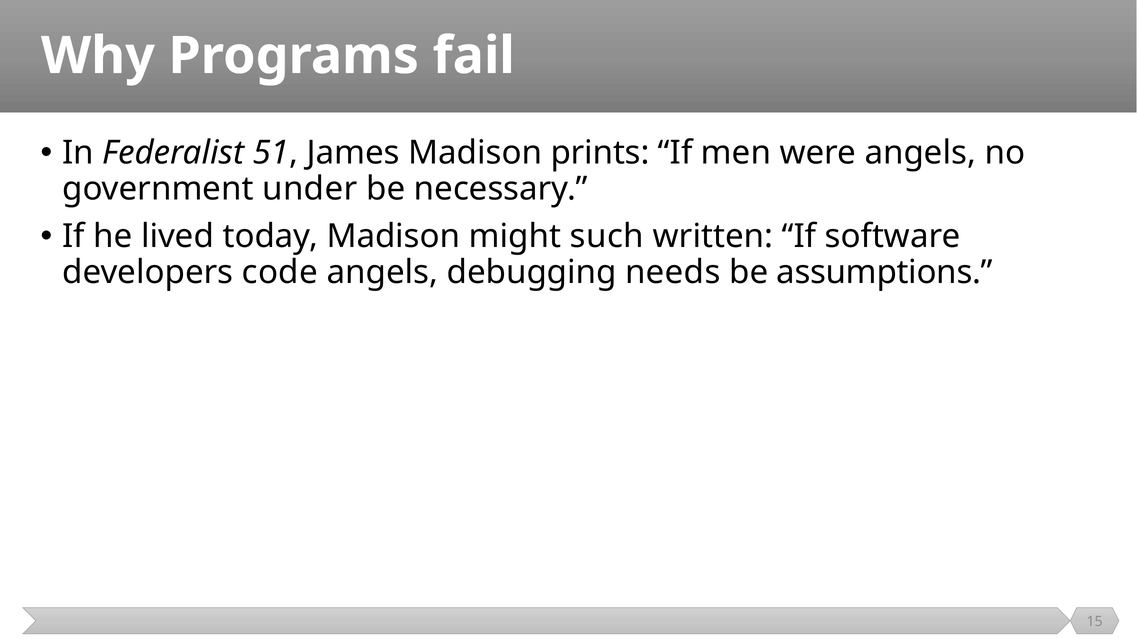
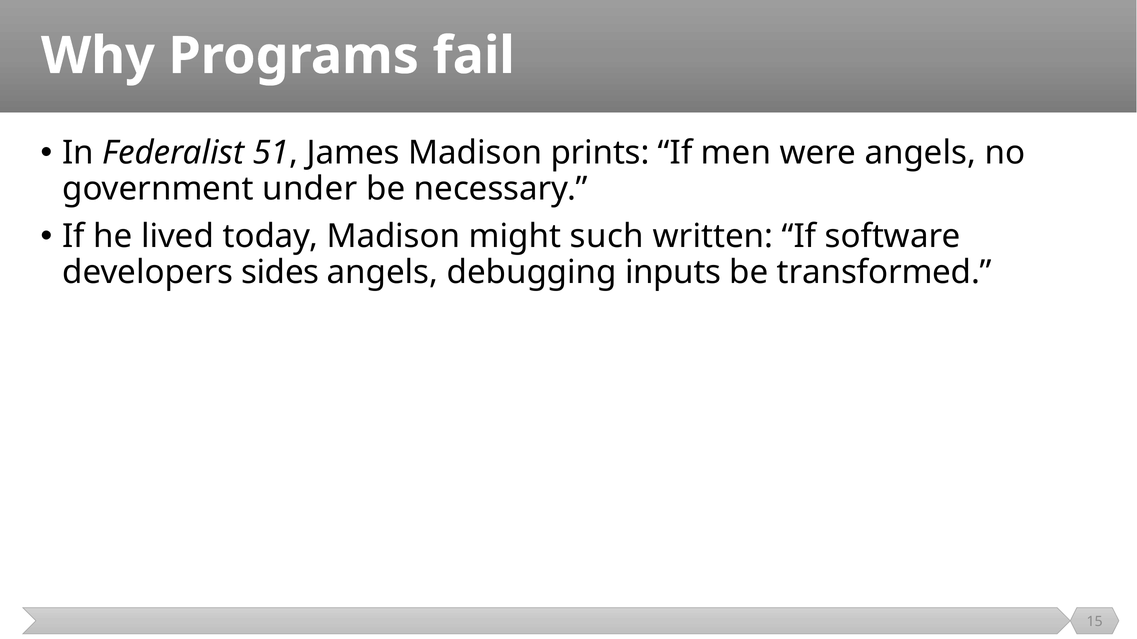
code: code -> sides (280, 273)
needs: needs -> inputs (673, 273)
assumptions: assumptions -> transformed (884, 273)
